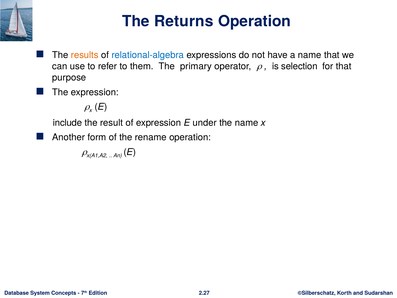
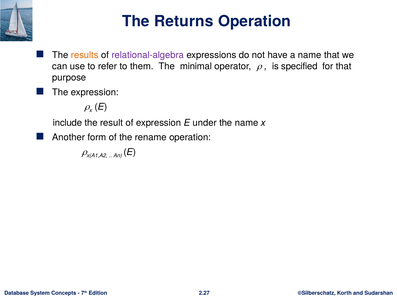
relational-algebra colour: blue -> purple (148, 55)
primary: primary -> minimal (196, 66)
selection: selection -> specified (299, 66)
